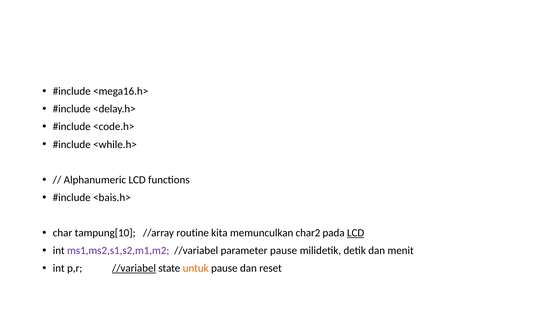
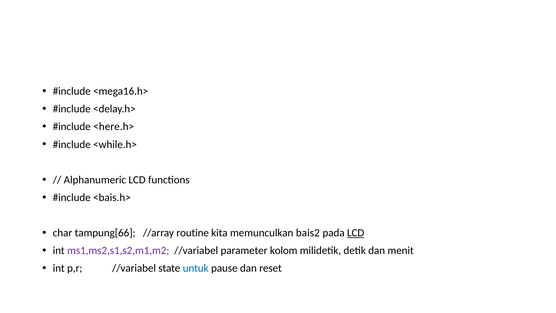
<code.h>: <code.h> -> <here.h> (114, 127)
tampung[10: tampung[10 -> tampung[66 (105, 233)
char2: char2 -> bais2 (308, 233)
parameter pause: pause -> kolom (284, 250)
//variabel underline: present -> none (134, 268)
untuk colour: orange -> blue (196, 268)
